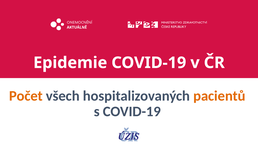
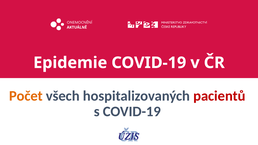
pacientů colour: orange -> red (219, 96)
